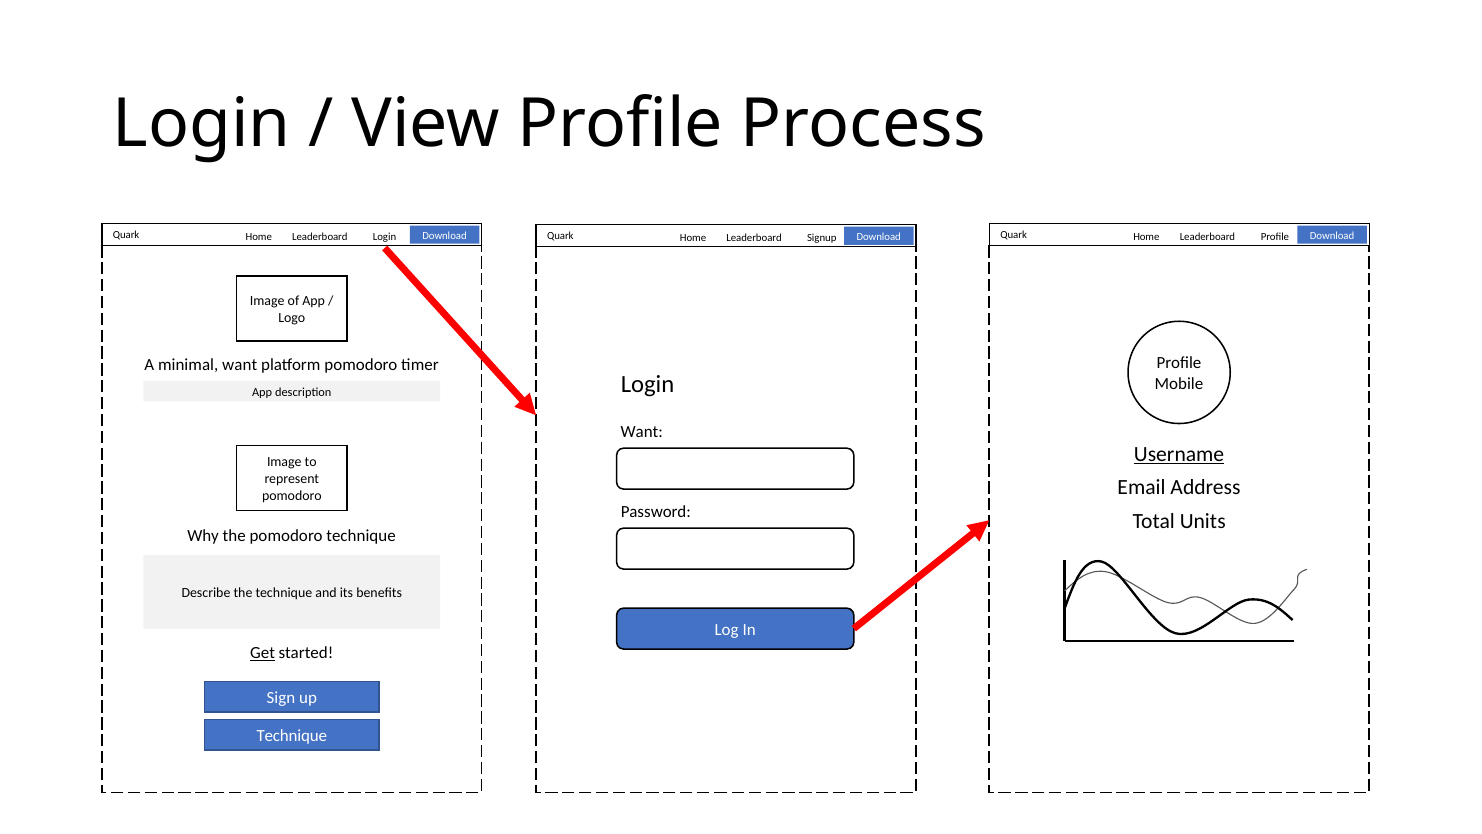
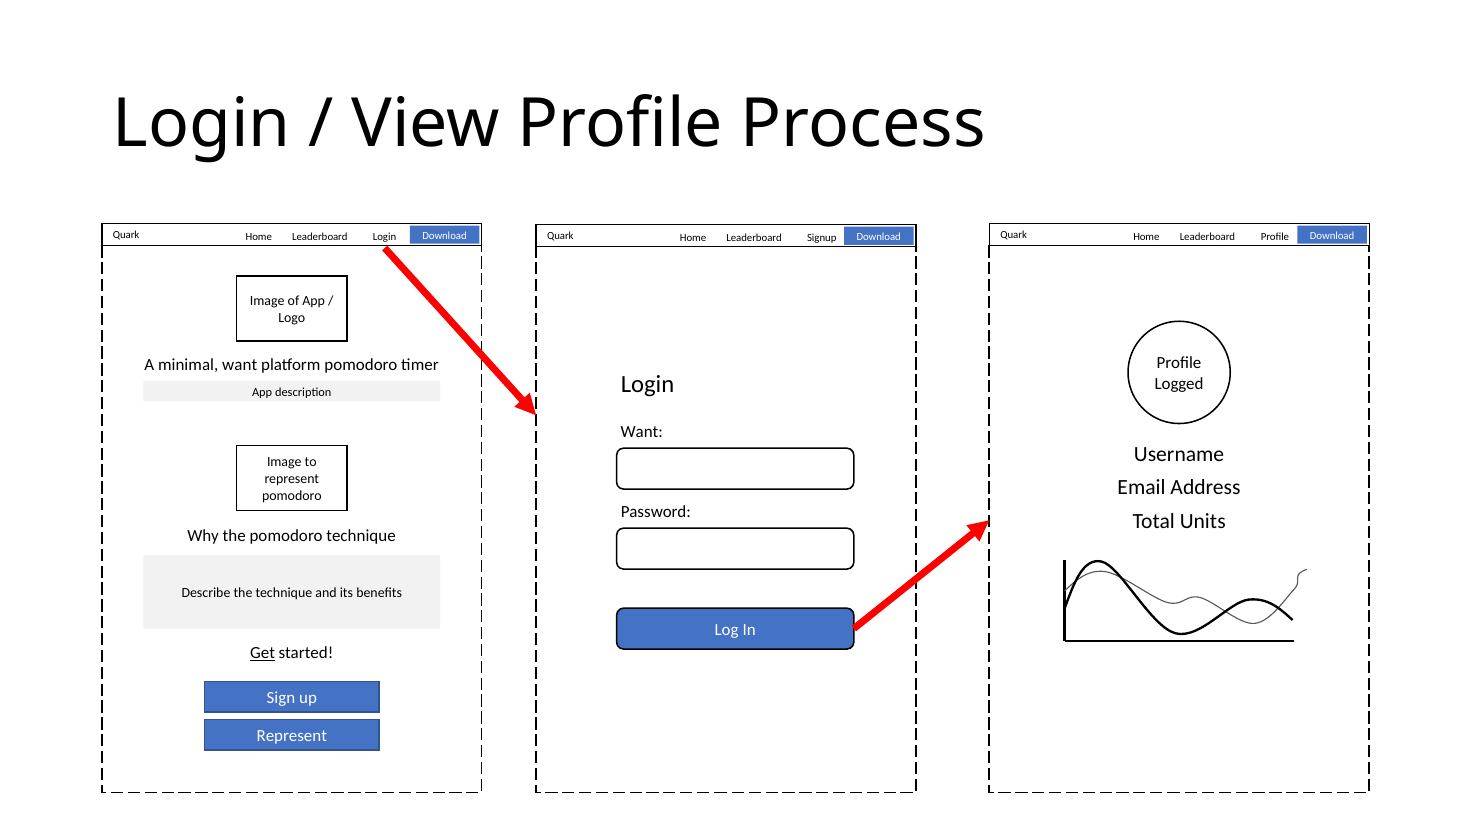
Mobile: Mobile -> Logged (1179, 384)
Username underline: present -> none (1179, 454)
Technique: Technique -> Represent (292, 736)
